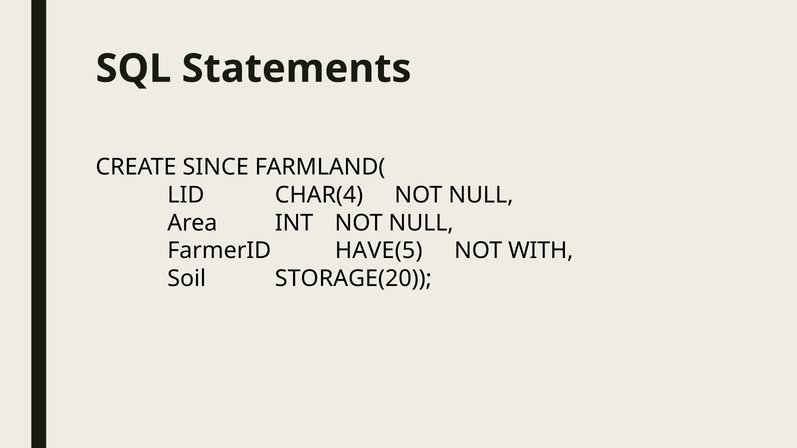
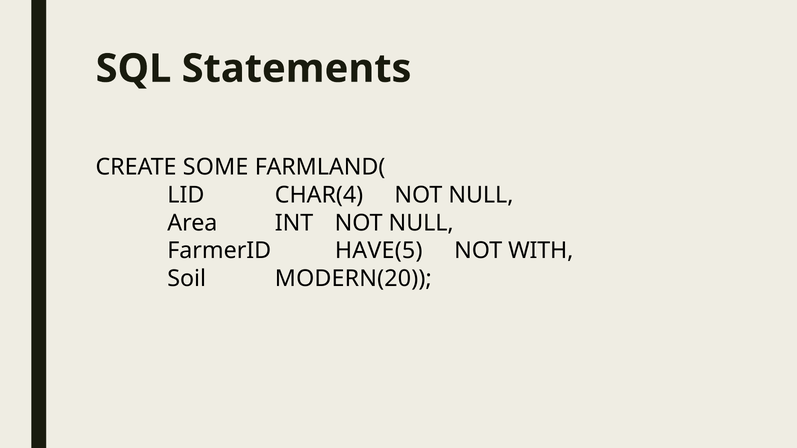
SINCE: SINCE -> SOME (216, 167)
STORAGE(20: STORAGE(20 -> MODERN(20 (353, 279)
